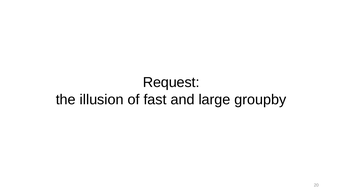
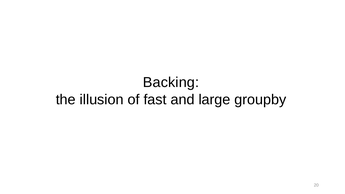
Request: Request -> Backing (171, 82)
